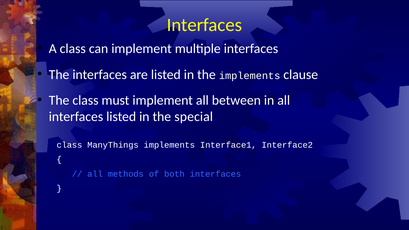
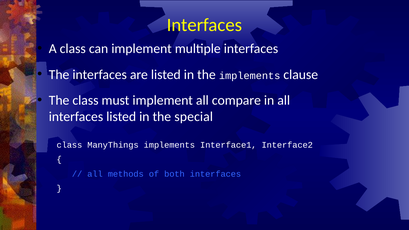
between: between -> compare (236, 100)
